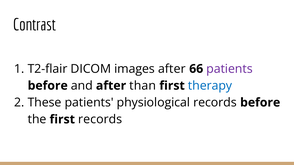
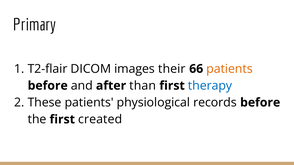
Contrast: Contrast -> Primary (34, 25)
images after: after -> their (172, 69)
patients colour: purple -> orange (230, 69)
first records: records -> created (100, 120)
